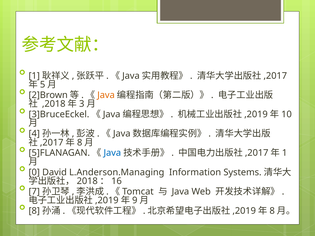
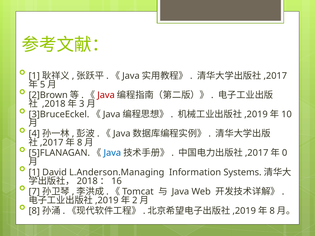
Java colour: orange -> red (106, 95)
1: 1 -> 0 (285, 153)
0: 0 -> 1 (34, 172)
9: 9 -> 2 (135, 201)
